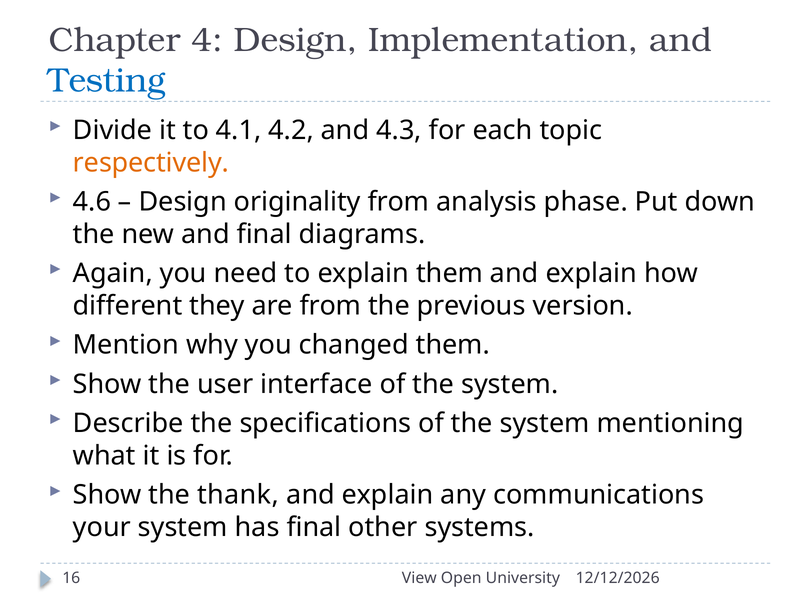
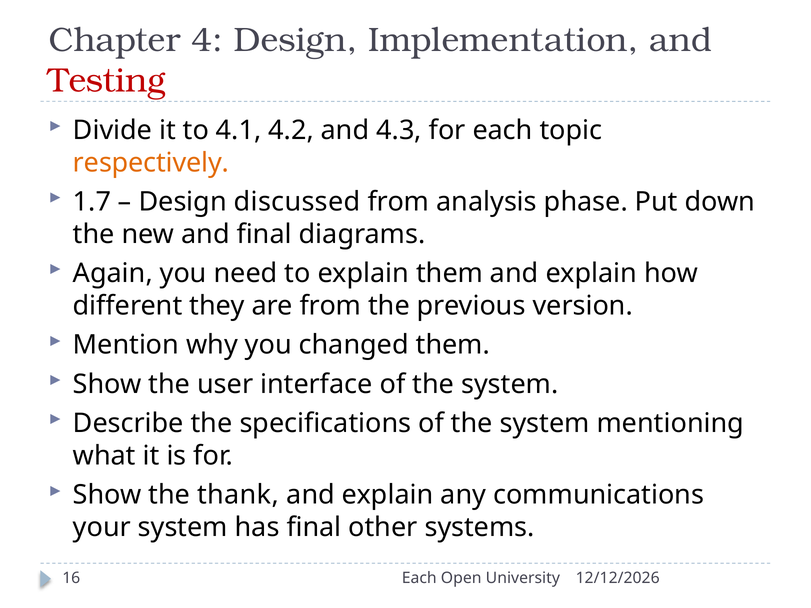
Testing colour: blue -> red (107, 81)
4.6: 4.6 -> 1.7 (92, 202)
originality: originality -> discussed (297, 202)
View: View -> Each (419, 578)
